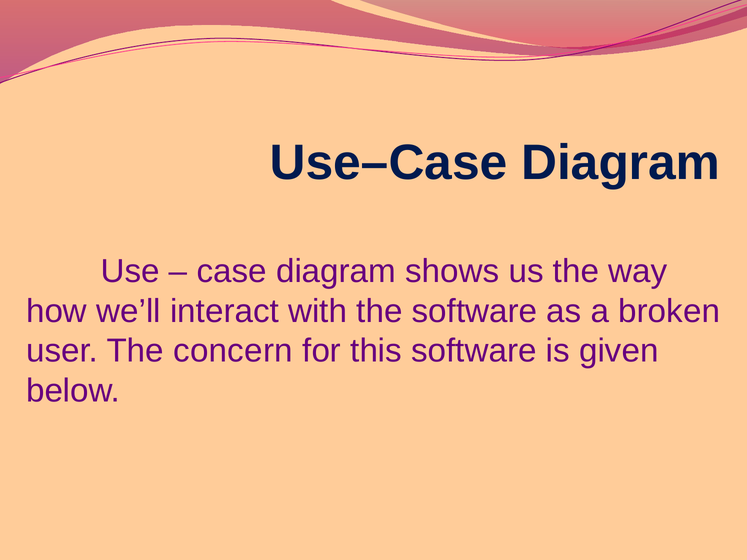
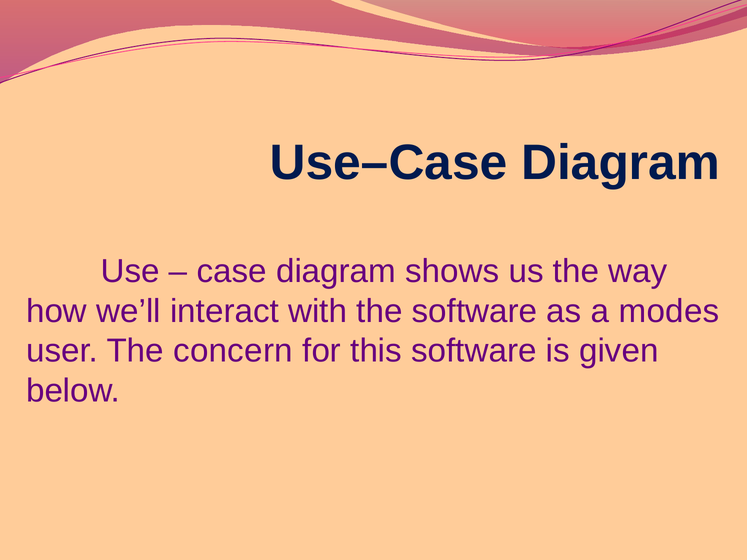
broken: broken -> modes (669, 311)
